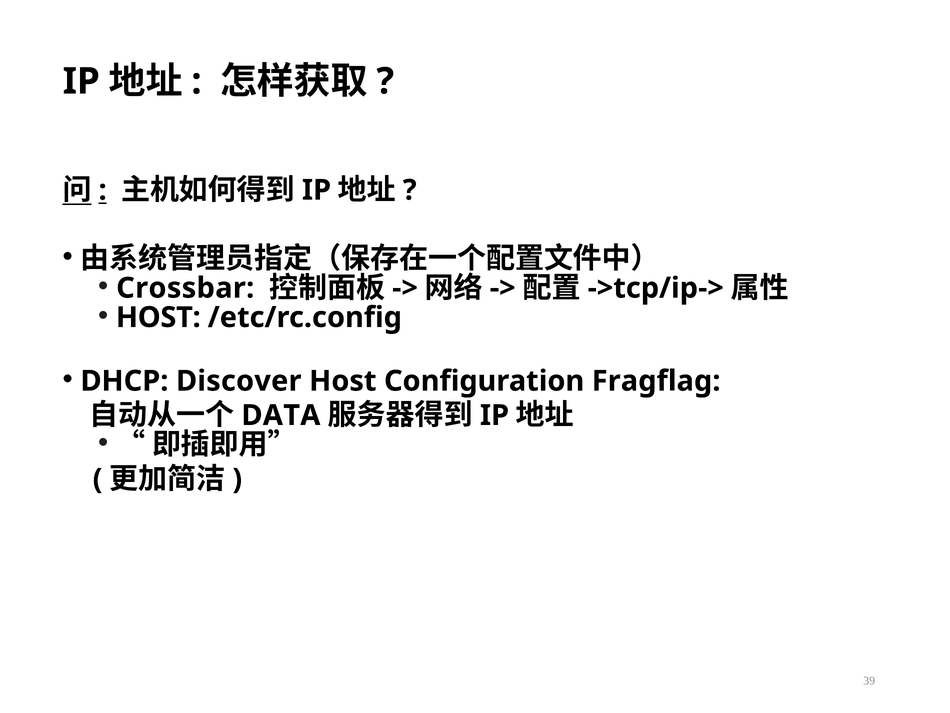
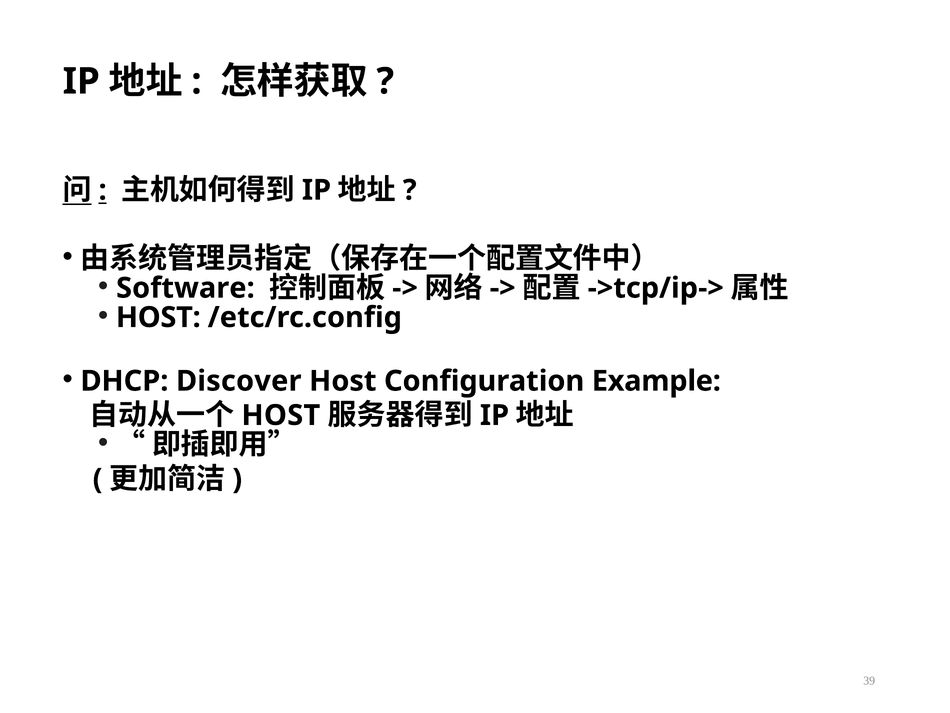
Crossbar: Crossbar -> Software (185, 288)
Fragflag: Fragflag -> Example (656, 381)
DATA: DATA -> HOST (281, 415)
